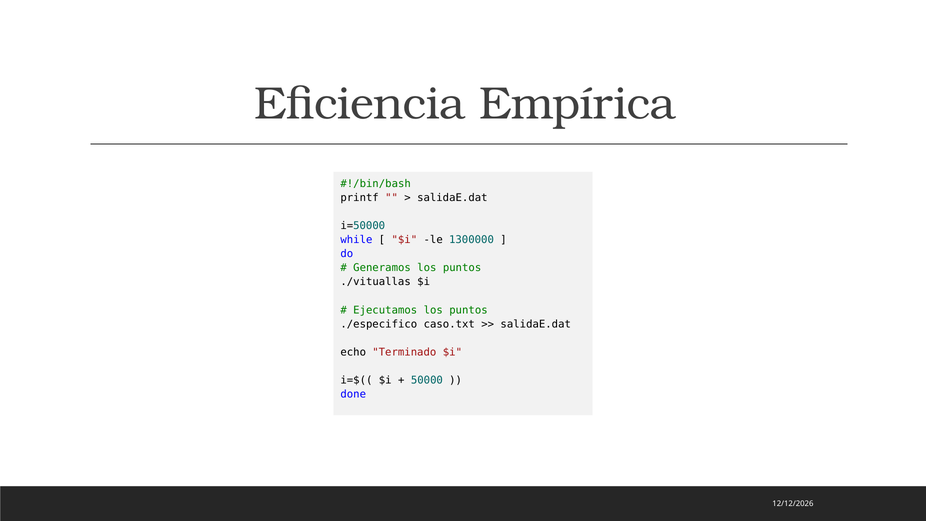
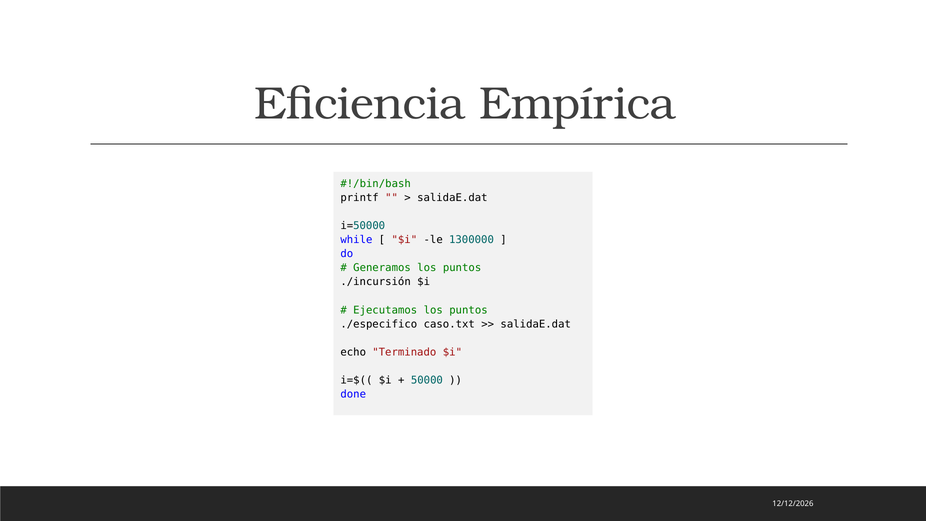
./vituallas: ./vituallas -> ./incursión (376, 282)
